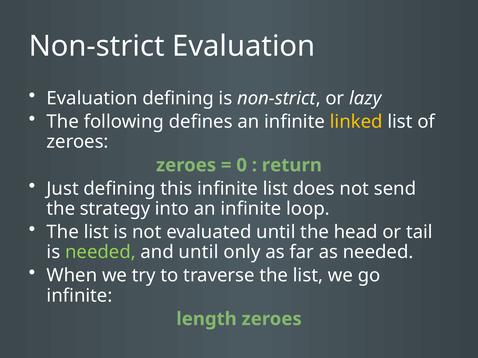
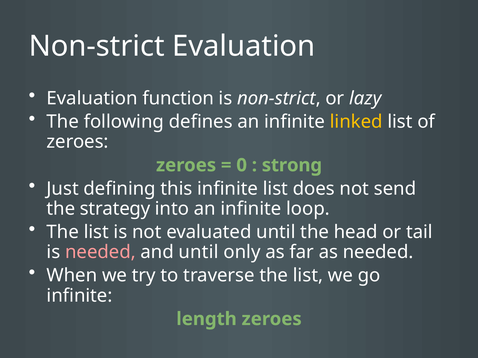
Evaluation defining: defining -> function (178, 98)
return: return -> strong (292, 165)
needed colour: light green -> pink (100, 252)
